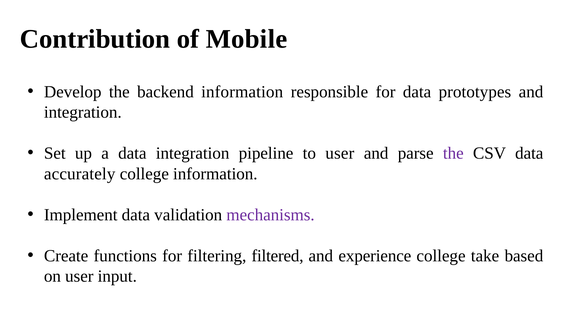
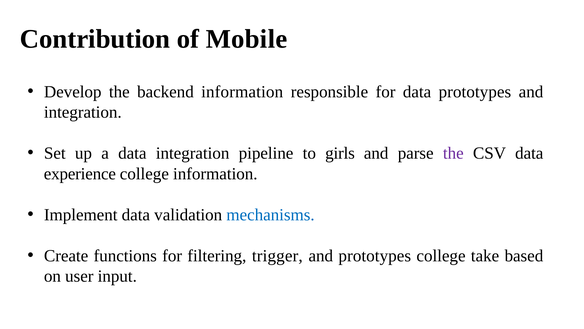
to user: user -> girls (340, 153)
accurately: accurately -> experience (80, 174)
mechanisms colour: purple -> blue (271, 214)
filtered: filtered -> trigger (277, 255)
and experience: experience -> prototypes (375, 255)
